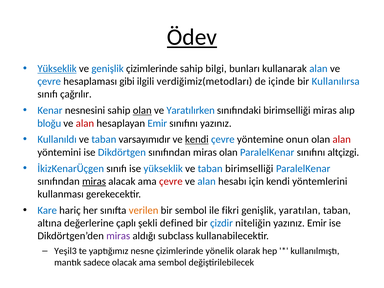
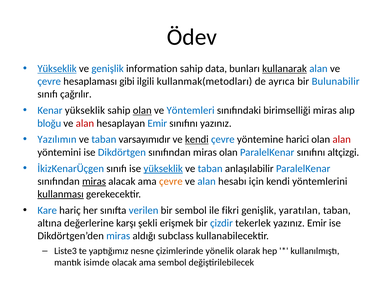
Ödev underline: present -> none (192, 37)
genişlik çizimlerinde: çizimlerinde -> information (152, 69)
bilgi: bilgi -> data (216, 69)
kullanarak underline: none -> present (285, 69)
verdiğimiz(metodları: verdiğimiz(metodları -> kullanmak(metodları (204, 81)
içinde: içinde -> ayrıca (282, 81)
Kullanılırsa: Kullanılırsa -> Bulunabilir (336, 81)
Kenar nesnesini: nesnesini -> yükseklik (85, 110)
Yaratılırken: Yaratılırken -> Yöntemleri (191, 110)
Kullanıldı: Kullanıldı -> Yazılımın (57, 139)
onun: onun -> harici (297, 139)
yükseklik underline: none -> present (163, 168)
taban birimselliği: birimselliği -> anlaşılabilir (249, 168)
çevre colour: red -> orange (171, 181)
kullanması underline: none -> present (61, 194)
verilen colour: orange -> blue (144, 210)
çaplı: çaplı -> karşı (126, 223)
defined: defined -> erişmek (177, 223)
niteliğin: niteliğin -> tekerlek (253, 223)
miras colour: purple -> blue (118, 236)
Yeşil3: Yeşil3 -> Liste3 (65, 251)
sadece: sadece -> isimde (97, 263)
